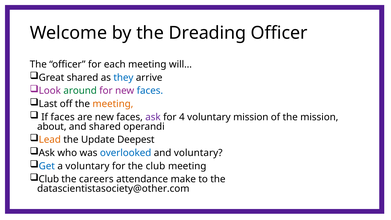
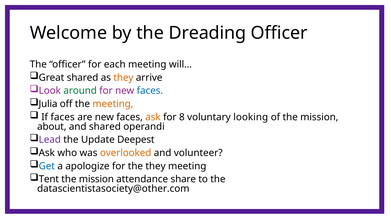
they colour: blue -> orange (123, 78)
Last: Last -> Julia (48, 104)
ask colour: purple -> orange (153, 117)
4: 4 -> 8 (182, 117)
voluntary mission: mission -> looking (251, 117)
Lead colour: orange -> purple (50, 140)
overlooked colour: blue -> orange (126, 153)
and voluntary: voluntary -> volunteer (198, 153)
a voluntary: voluntary -> apologize (87, 166)
the club: club -> they (156, 166)
Club: Club -> Tent (49, 179)
careers: careers -> mission (96, 179)
make: make -> share (183, 179)
